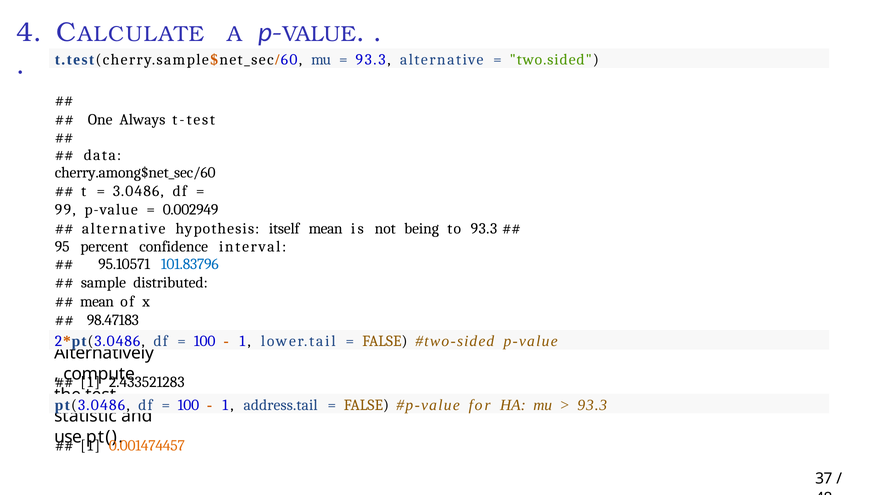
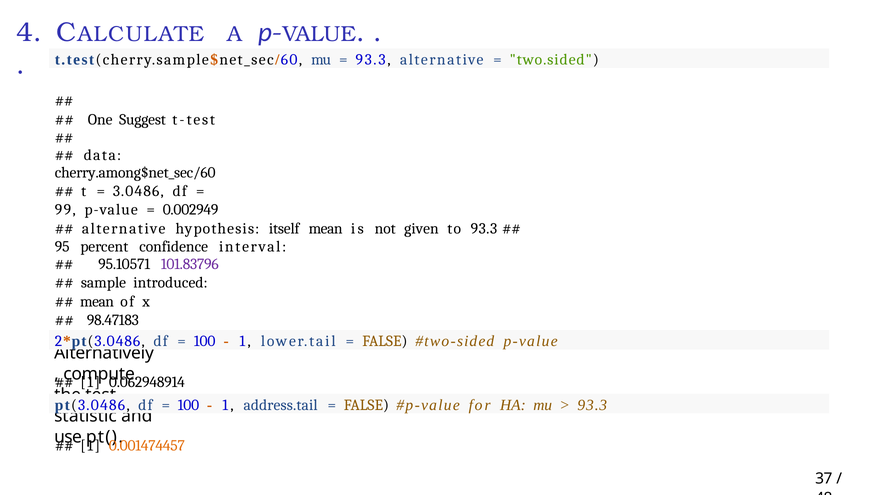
Always: Always -> Suggest (143, 119)
being: being -> given (421, 228)
101.83796 colour: blue -> purple (190, 264)
distributed: distributed -> introduced (170, 282)
2.433521283: 2.433521283 -> 0.062948914 (147, 382)
